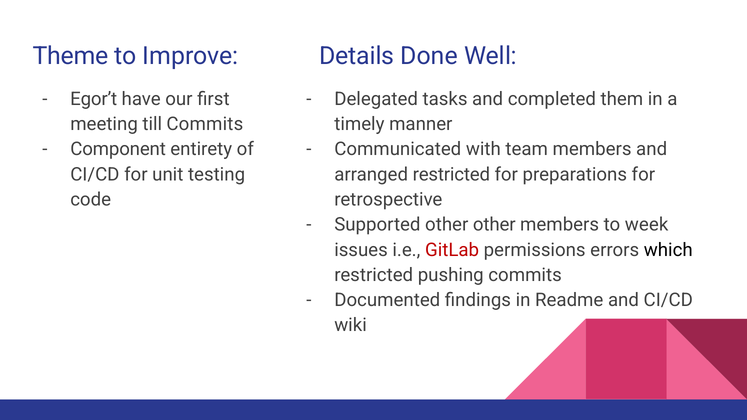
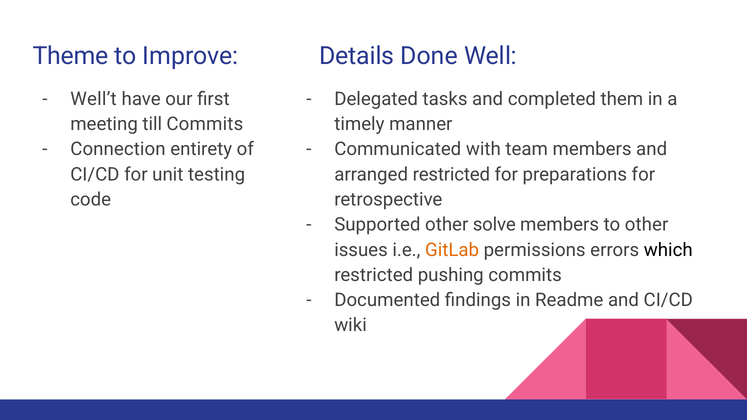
Egor’t: Egor’t -> Well’t (94, 99)
Component: Component -> Connection (118, 149)
other other: other -> solve (494, 225)
to week: week -> other (647, 225)
GitLab colour: red -> orange (452, 250)
